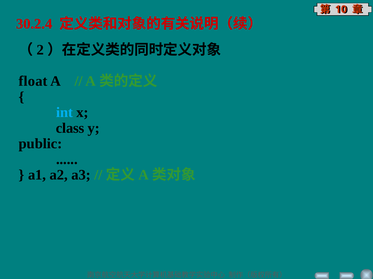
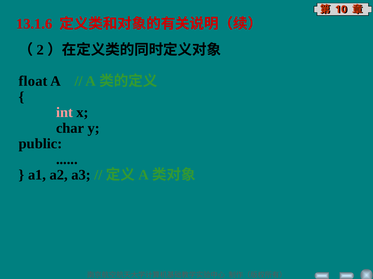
30.2.4: 30.2.4 -> 13.1.6 (34, 24)
int colour: light blue -> pink (64, 113)
class: class -> char (70, 128)
